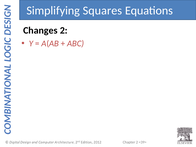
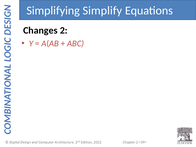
Squares: Squares -> Simplify (102, 11)
